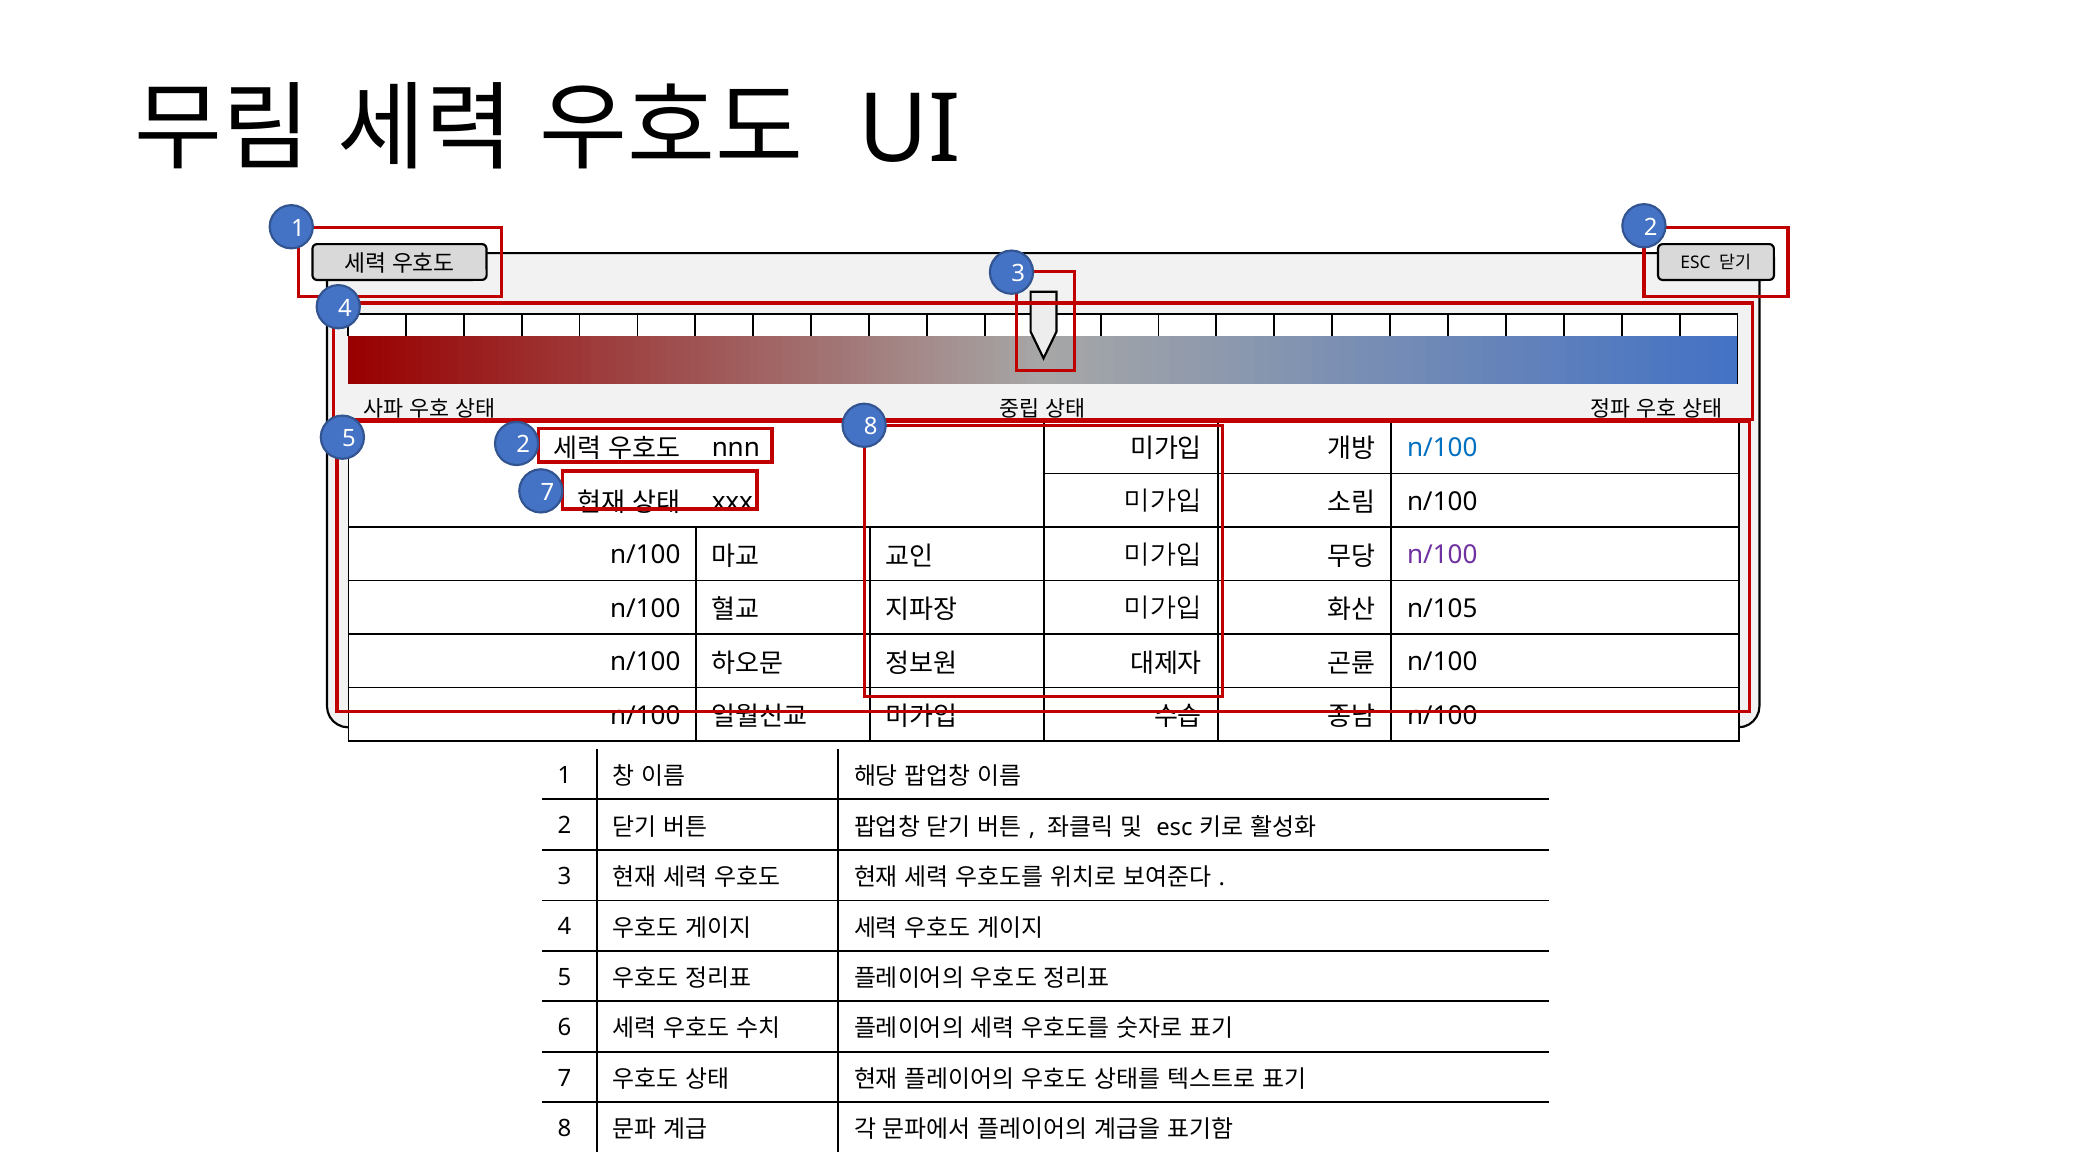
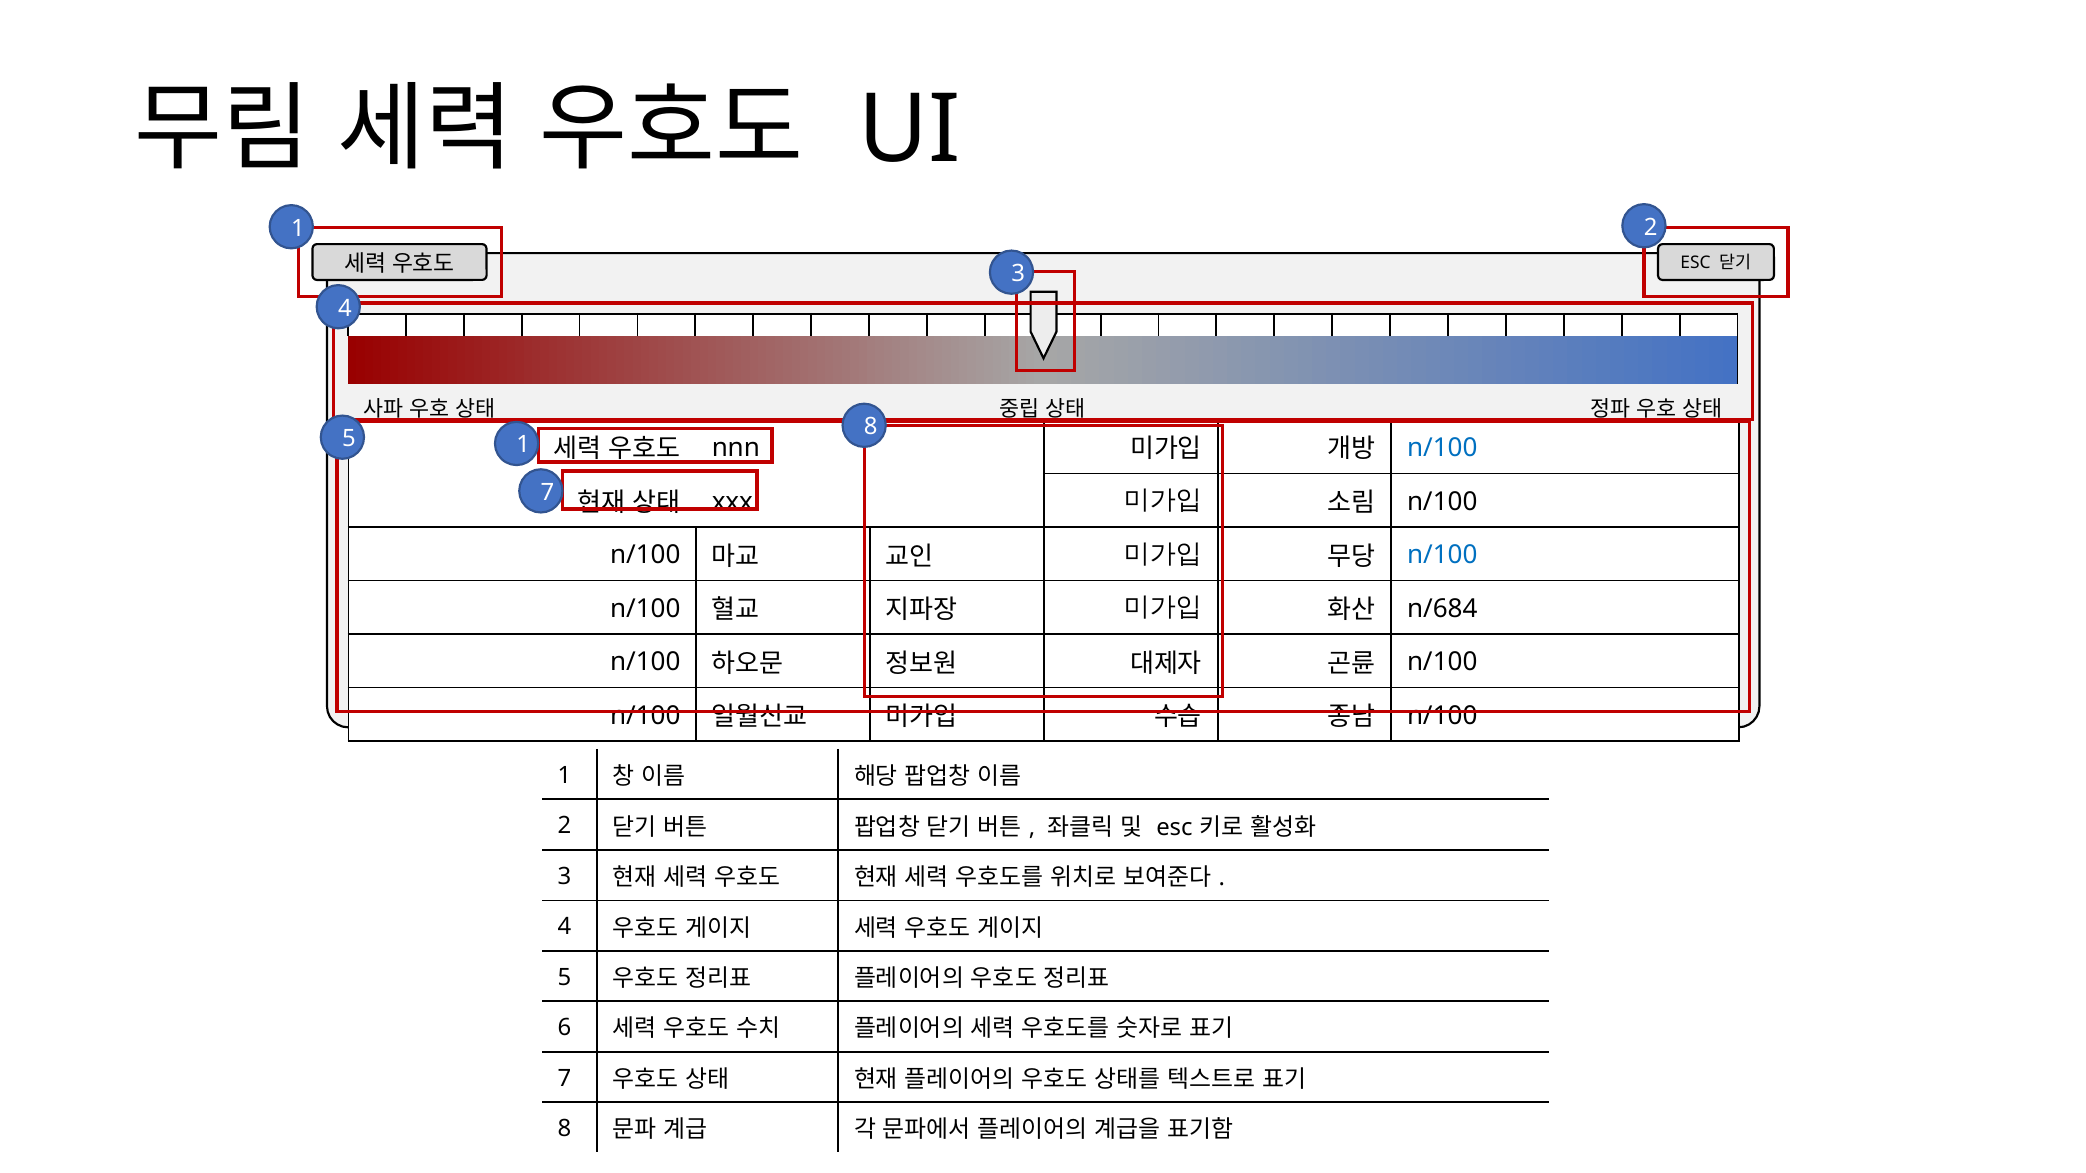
5 2: 2 -> 1 (523, 445)
n/100 colour: purple -> blue (1442, 555)
n/105: n/105 -> n/684 (1442, 609)
